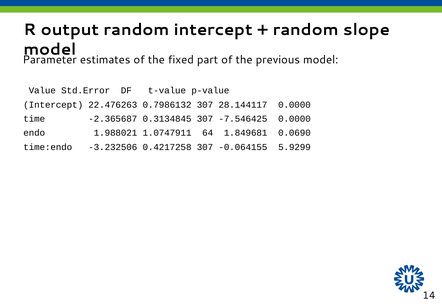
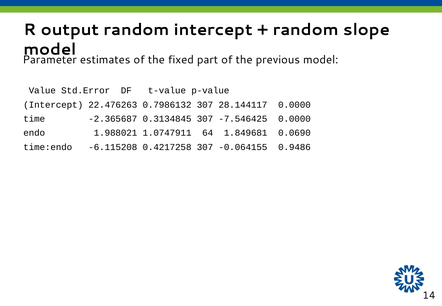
-3.232506: -3.232506 -> -6.115208 (113, 147)
5.9299: 5.9299 -> 0.9486 (294, 147)
